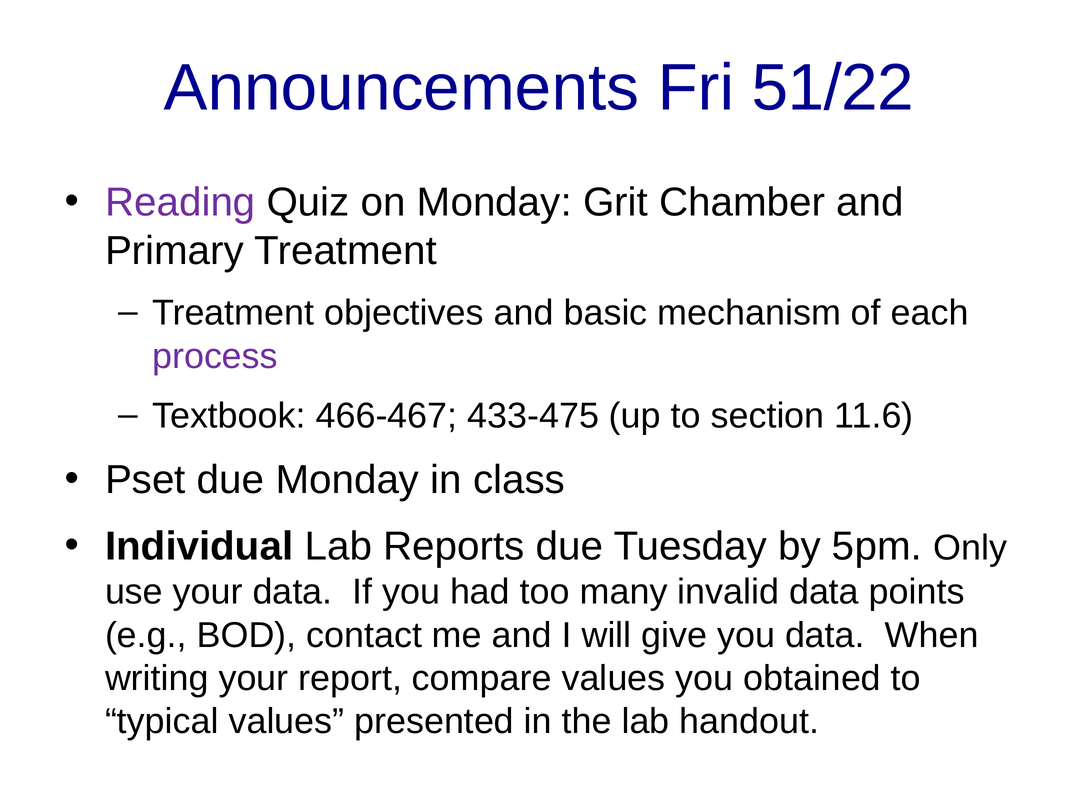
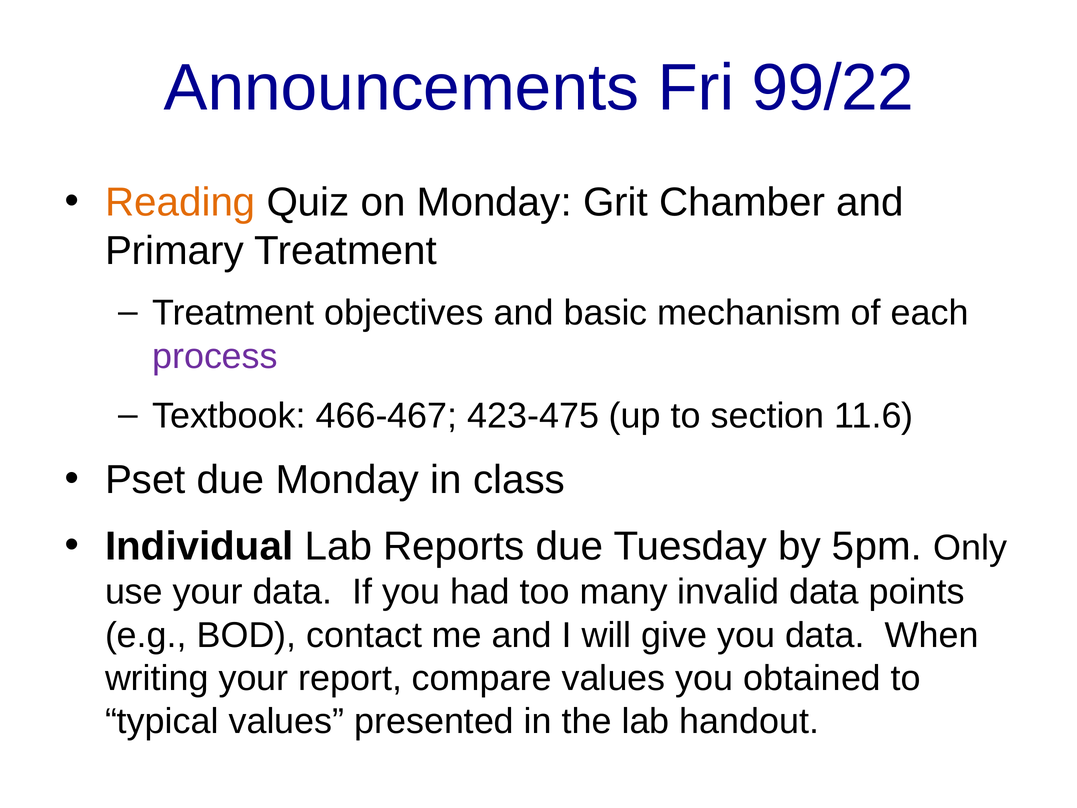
51/22: 51/22 -> 99/22 (833, 88)
Reading colour: purple -> orange (180, 202)
433-475: 433-475 -> 423-475 (533, 416)
